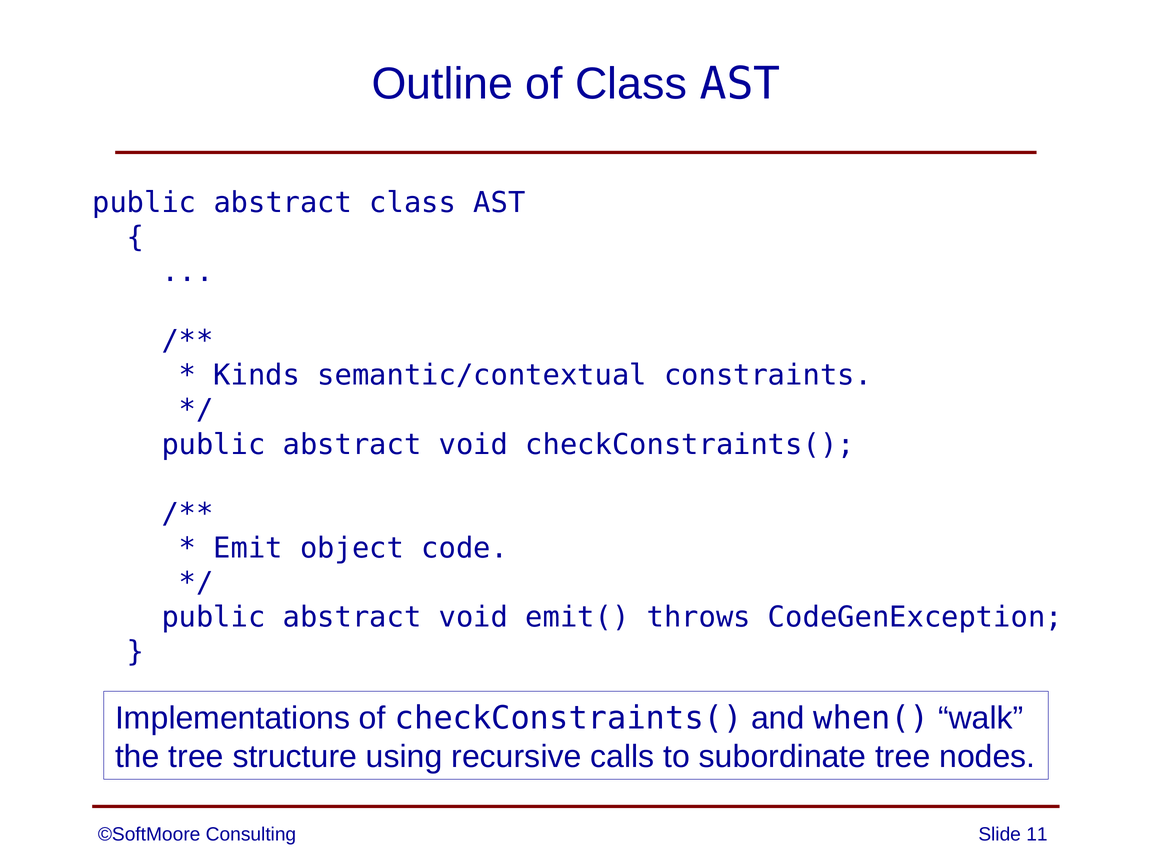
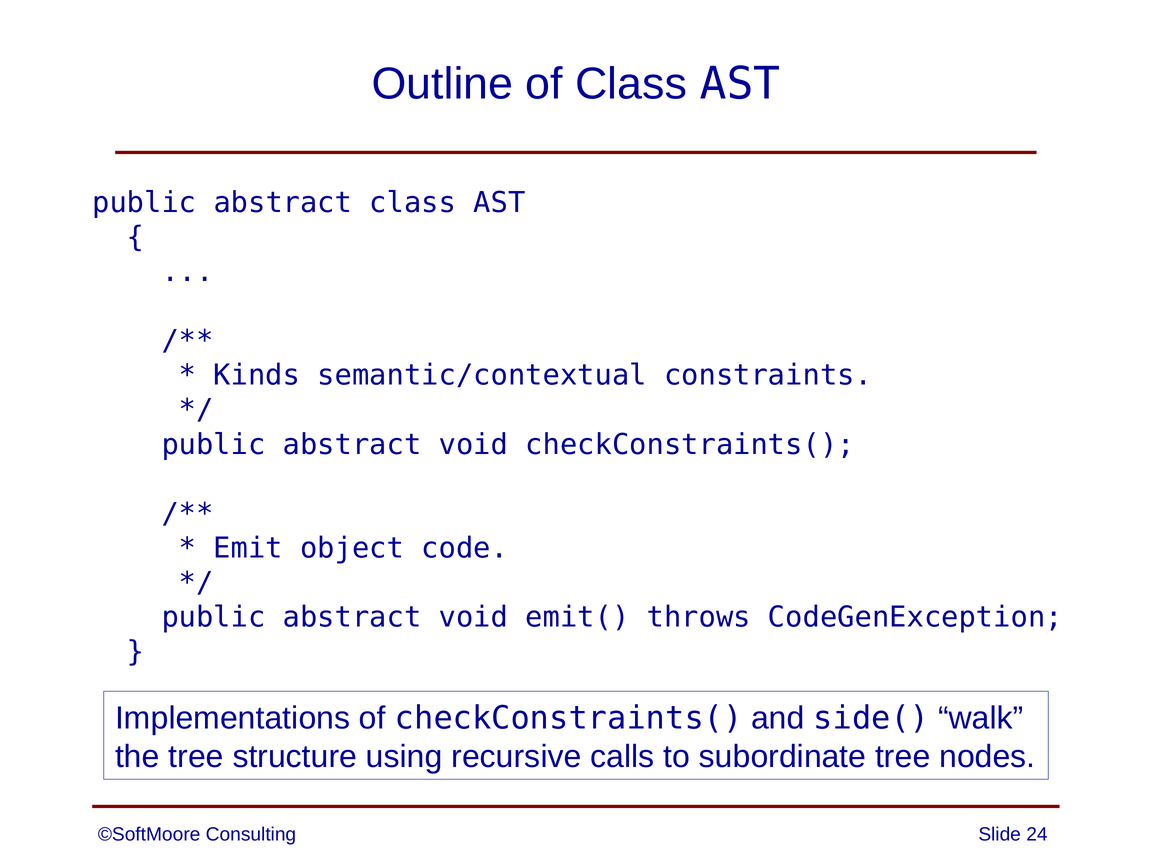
when(: when( -> side( (871, 718)
11: 11 -> 24 (1037, 835)
